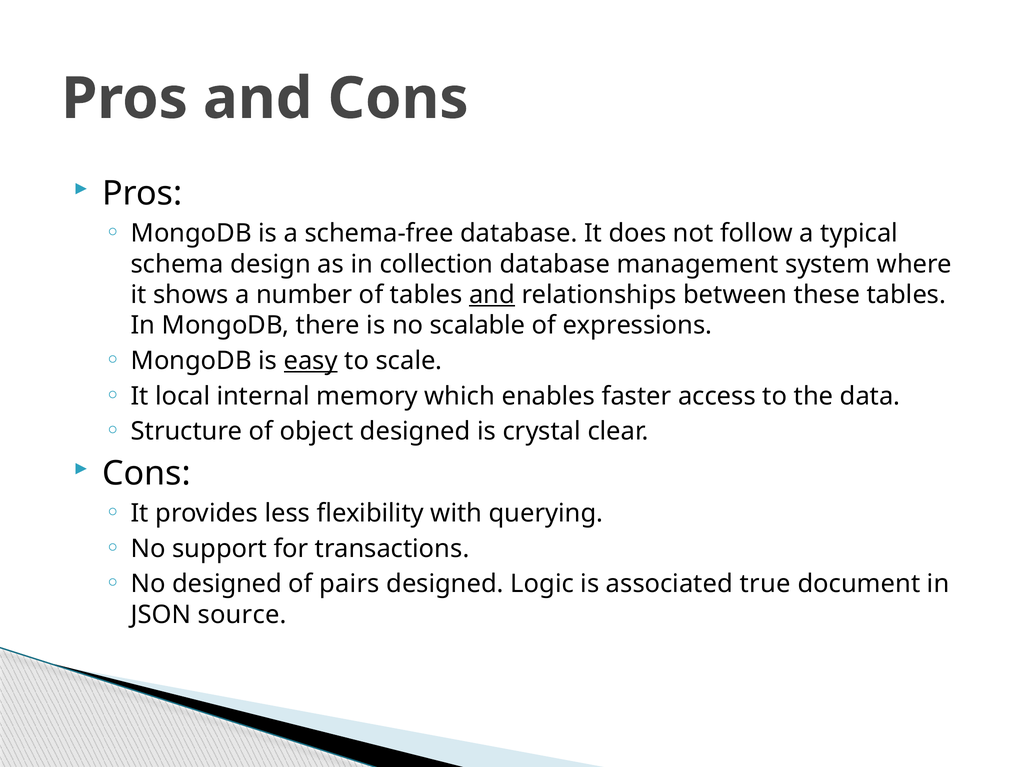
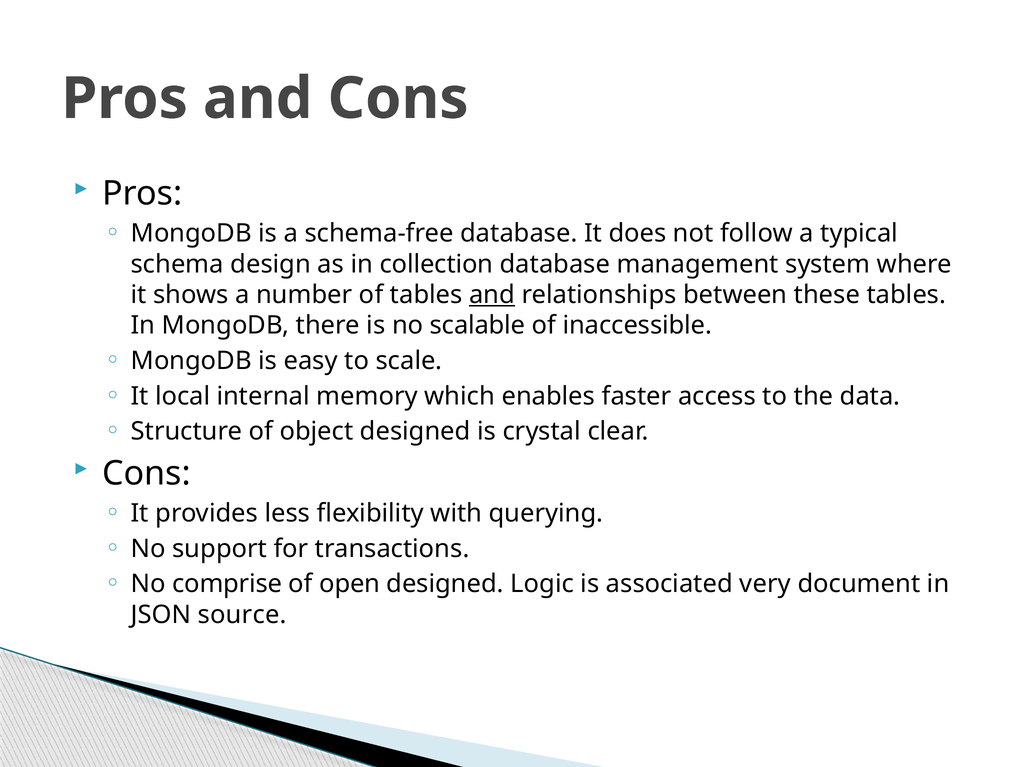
expressions: expressions -> inaccessible (637, 326)
easy underline: present -> none (311, 361)
No designed: designed -> comprise (227, 584)
pairs: pairs -> open (350, 584)
true: true -> very (765, 584)
